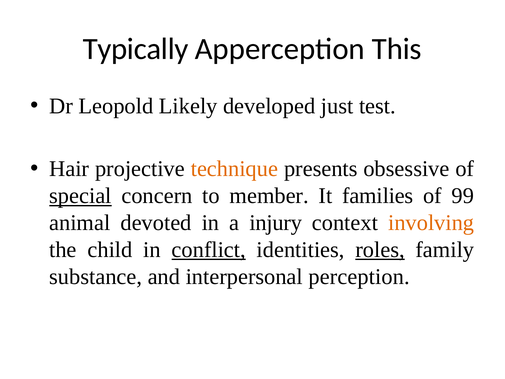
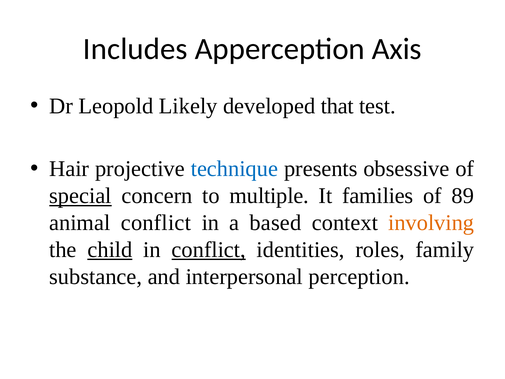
Typically: Typically -> Includes (135, 49)
This: This -> Axis (397, 49)
just: just -> that (337, 106)
technique colour: orange -> blue (234, 169)
member: member -> multiple (269, 196)
99: 99 -> 89 (463, 196)
animal devoted: devoted -> conflict (156, 223)
injury: injury -> based (275, 223)
child underline: none -> present (110, 250)
roles underline: present -> none (380, 250)
